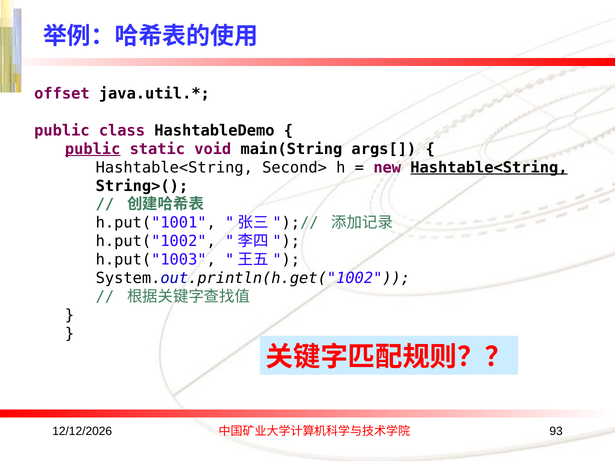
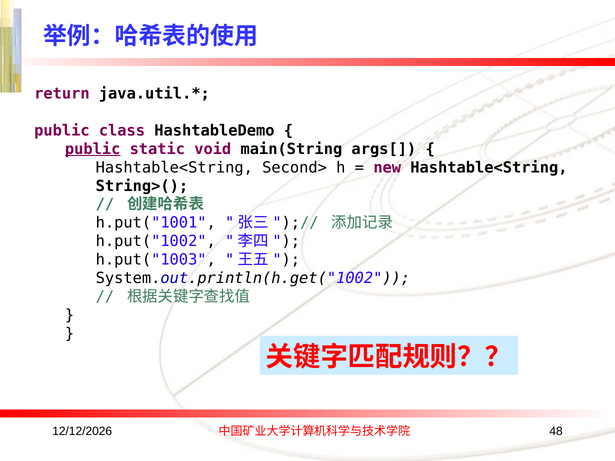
offset: offset -> return (62, 94)
Hashtable<String underline: present -> none (489, 168)
93: 93 -> 48 (556, 431)
